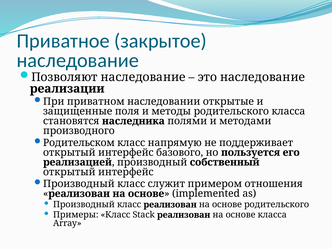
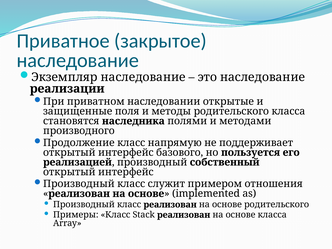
Позволяют: Позволяют -> Экземпляр (64, 77)
Родительском: Родительском -> Продолжение (79, 143)
